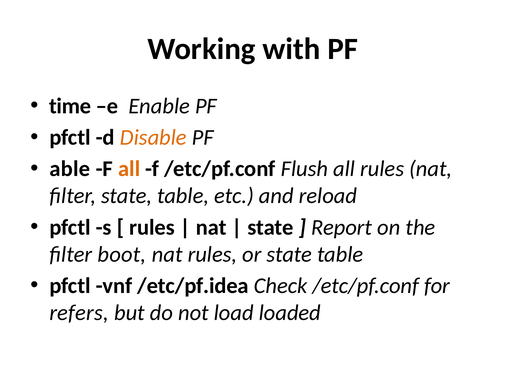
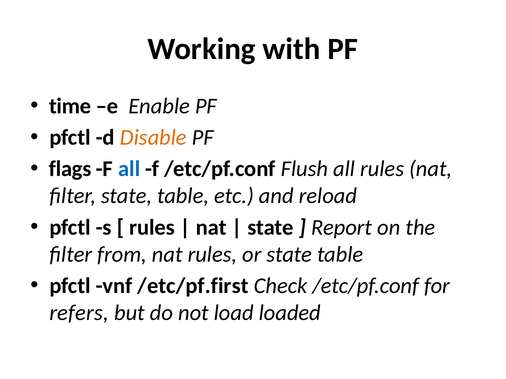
able: able -> flags (70, 169)
all colour: orange -> blue (129, 169)
boot: boot -> from (122, 255)
/etc/pf.idea: /etc/pf.idea -> /etc/pf.first (193, 286)
